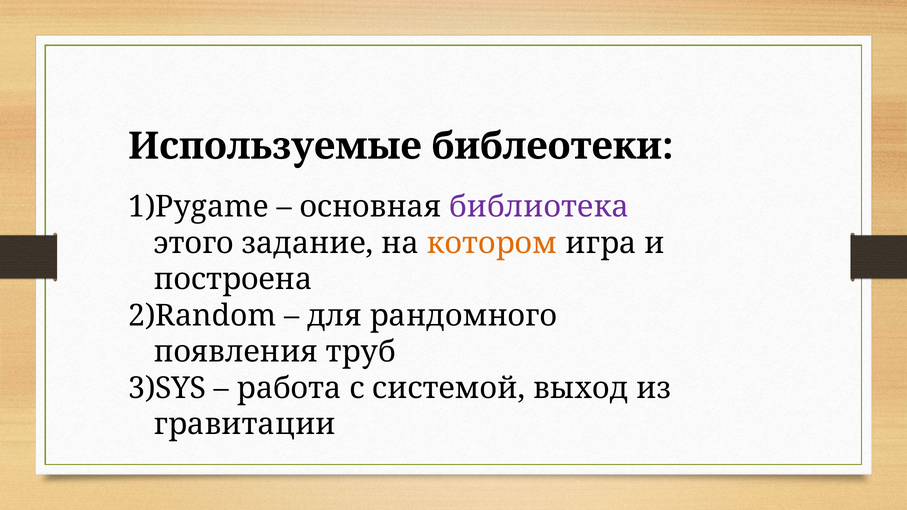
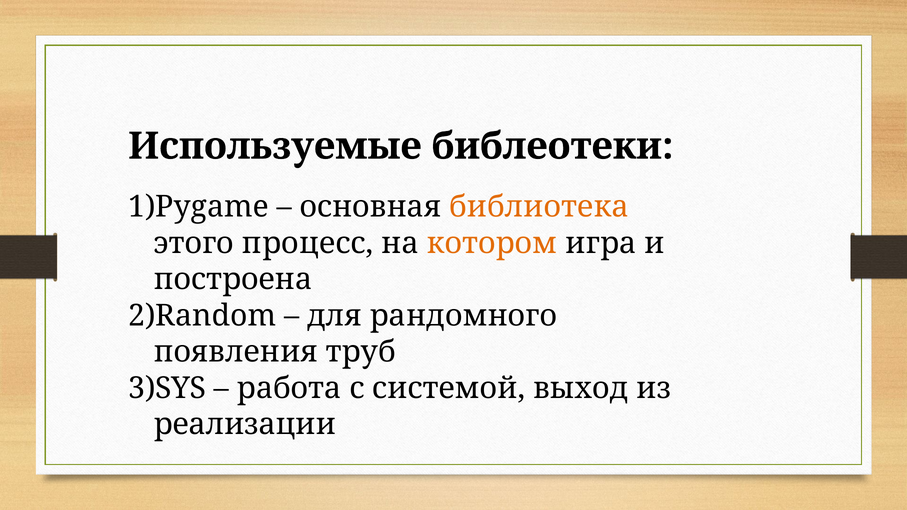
библиотека colour: purple -> orange (539, 207)
задание: задание -> процесс (308, 243)
гравитации: гравитации -> реализации (245, 425)
